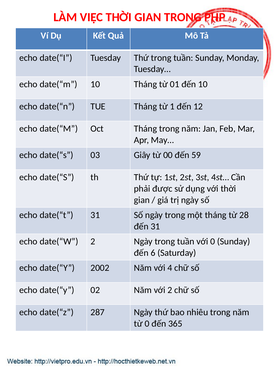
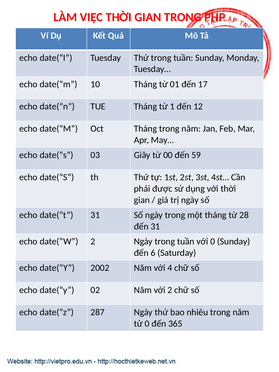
đến 10: 10 -> 17 (203, 84)
